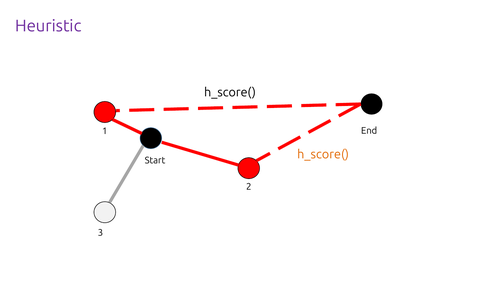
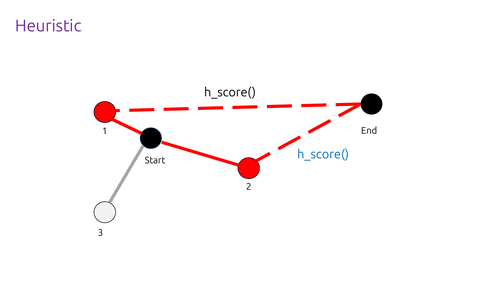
h_score( colour: orange -> blue (323, 155)
